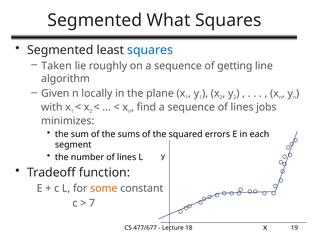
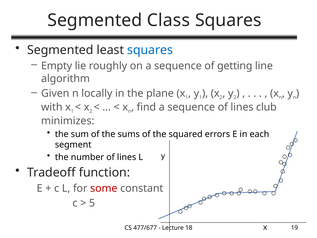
What: What -> Class (168, 20)
Taken: Taken -> Empty (57, 66)
jobs: jobs -> club (266, 107)
some colour: orange -> red (104, 188)
7: 7 -> 5 (92, 203)
